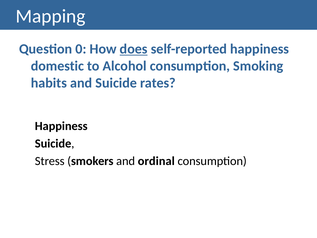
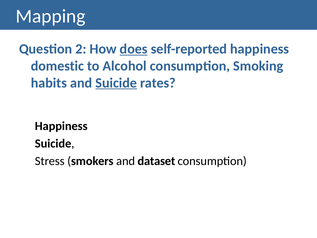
0: 0 -> 2 (81, 49)
Suicide underline: none -> present (116, 83)
ordinal: ordinal -> dataset (156, 161)
